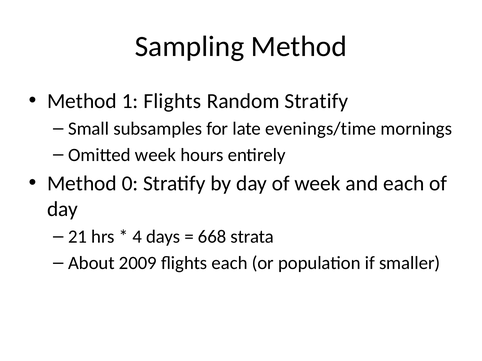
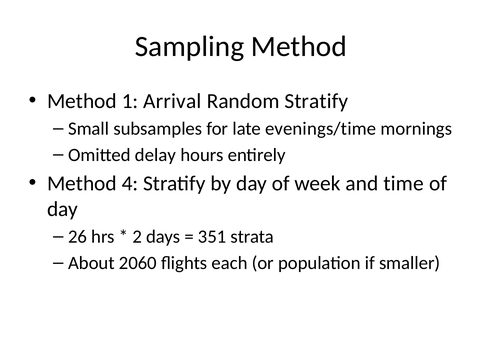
1 Flights: Flights -> Arrival (172, 101)
Omitted week: week -> delay (155, 155)
0: 0 -> 4 (130, 184)
and each: each -> time (404, 184)
21: 21 -> 26 (78, 237)
4: 4 -> 2 (137, 237)
668: 668 -> 351 (212, 237)
2009: 2009 -> 2060 (138, 263)
